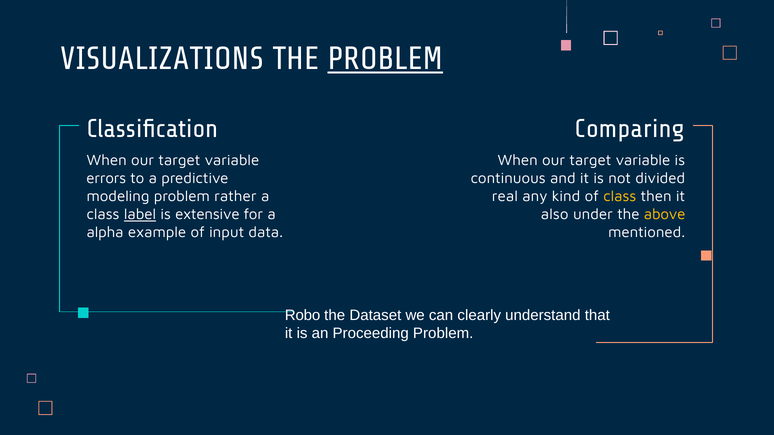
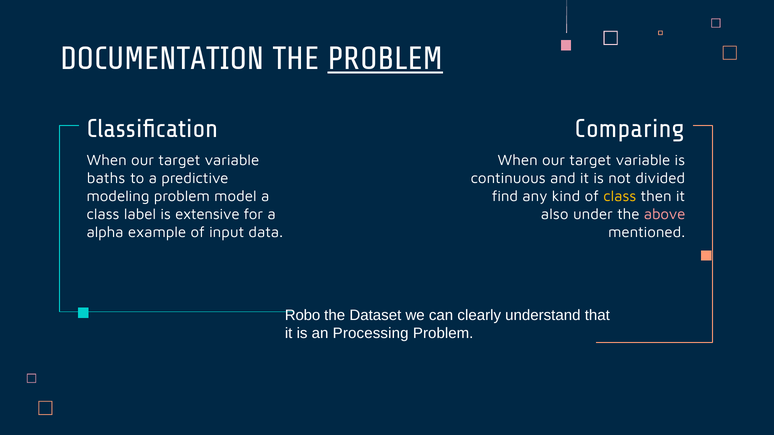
VISUALIZATIONS: VISUALIZATIONS -> DOCUMENTATION (162, 59)
errors: errors -> baths (106, 178)
rather: rather -> model (235, 197)
real: real -> find (505, 197)
label underline: present -> none (140, 215)
above colour: yellow -> pink (665, 215)
Proceeding: Proceeding -> Processing (371, 333)
